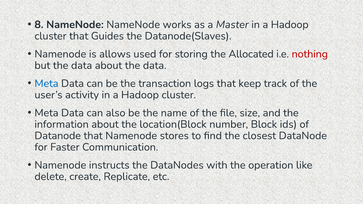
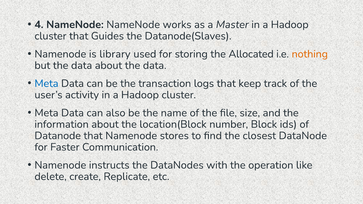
8: 8 -> 4 (39, 25)
allows: allows -> library (115, 54)
nothing colour: red -> orange (310, 54)
